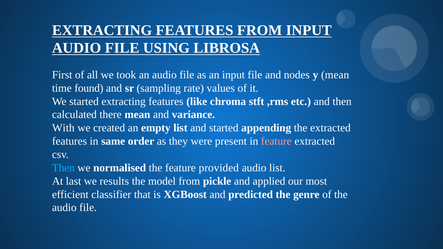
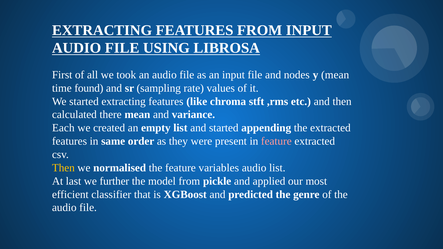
With: With -> Each (63, 128)
Then colour: light blue -> yellow (63, 168)
provided: provided -> variables (219, 168)
results: results -> further (114, 181)
